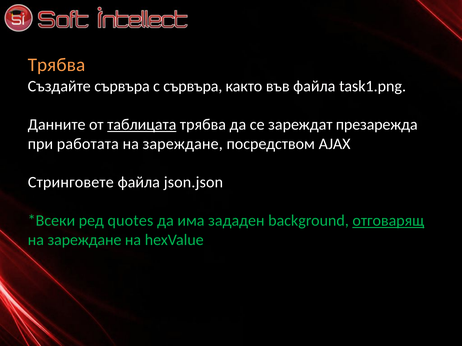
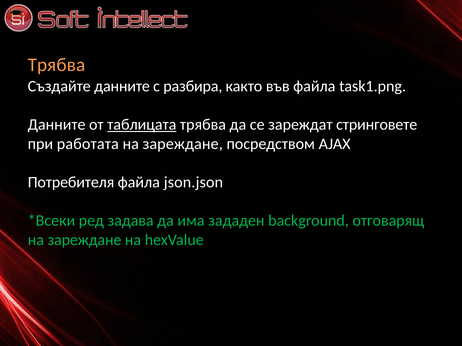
Създайте сървъра: сървъра -> данните (122, 86)
с сървъра: сървъра -> разбира (193, 86)
презарежда: презарежда -> стринговете (377, 125)
Стринговете: Стринговете -> Потребителя (71, 182)
quotes: quotes -> задава (131, 221)
отговарящ underline: present -> none (388, 221)
